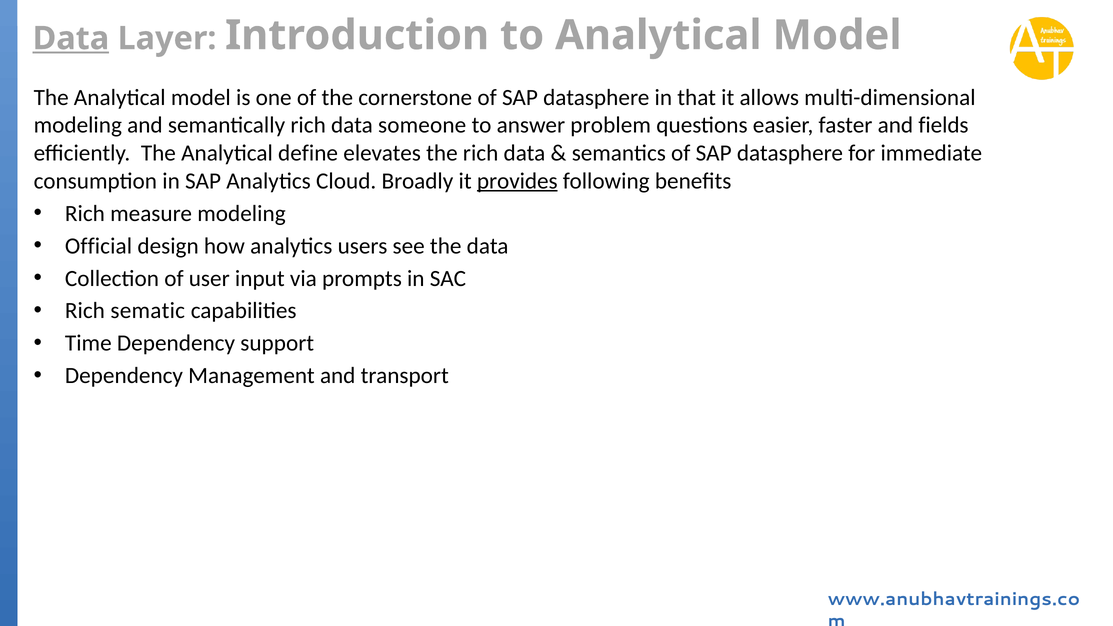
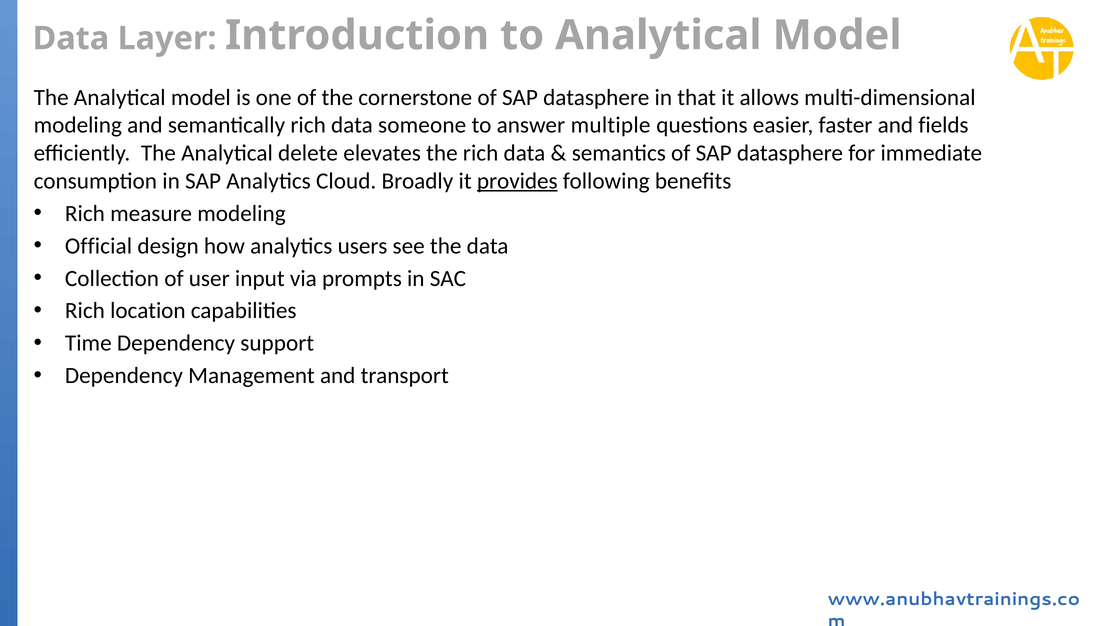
Data underline: present -> none (71, 38)
problem: problem -> multiple (611, 125)
define: define -> delete (308, 153)
sematic: sematic -> location (148, 311)
